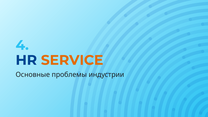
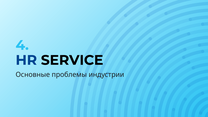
SERVICE colour: orange -> black (72, 60)
